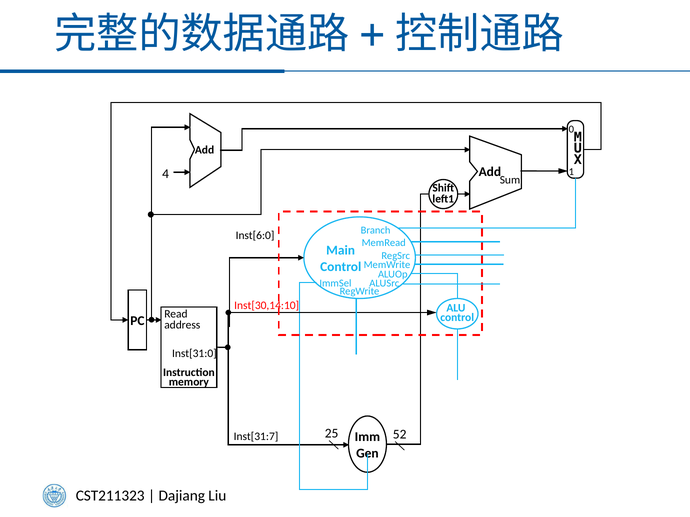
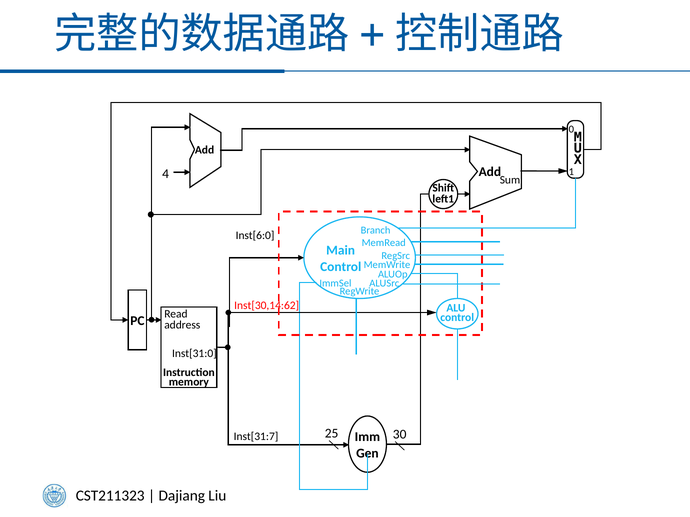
Inst[30,14:10: Inst[30,14:10 -> Inst[30,14:62 (267, 306)
52: 52 -> 30 (400, 435)
